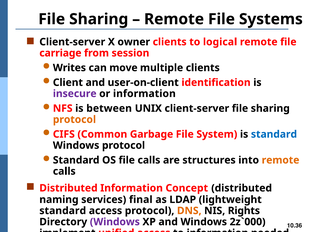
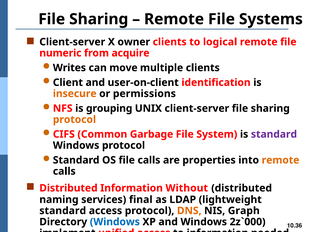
carriage: carriage -> numeric (60, 53)
session: session -> acquire (131, 53)
insecure colour: purple -> orange (75, 94)
or information: information -> permissions (144, 94)
between: between -> grouping (109, 108)
standard colour: blue -> purple (274, 134)
structures: structures -> properties (209, 160)
Concept: Concept -> Without (187, 188)
Rights: Rights -> Graph (244, 210)
Windows colour: purple -> blue (115, 222)
